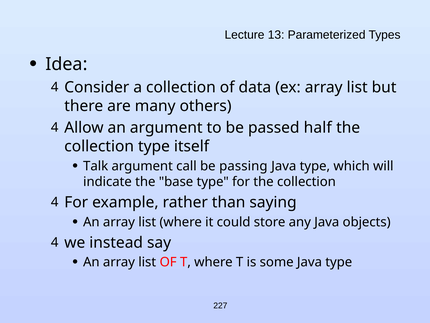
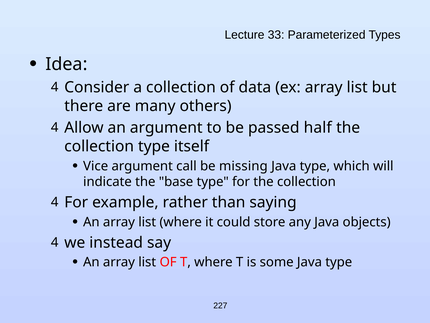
13: 13 -> 33 (276, 35)
Talk: Talk -> Vice (96, 166)
passing: passing -> missing (243, 166)
